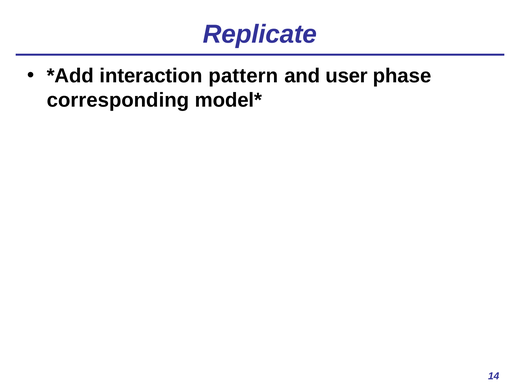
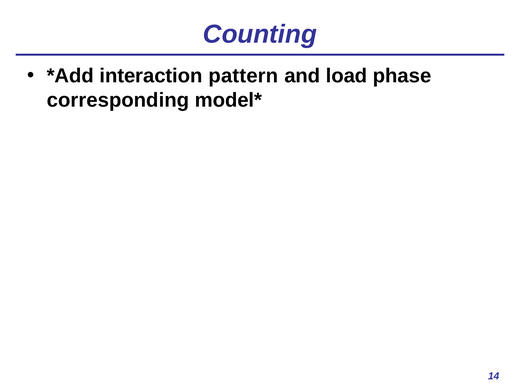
Replicate: Replicate -> Counting (260, 34)
user: user -> load (347, 76)
